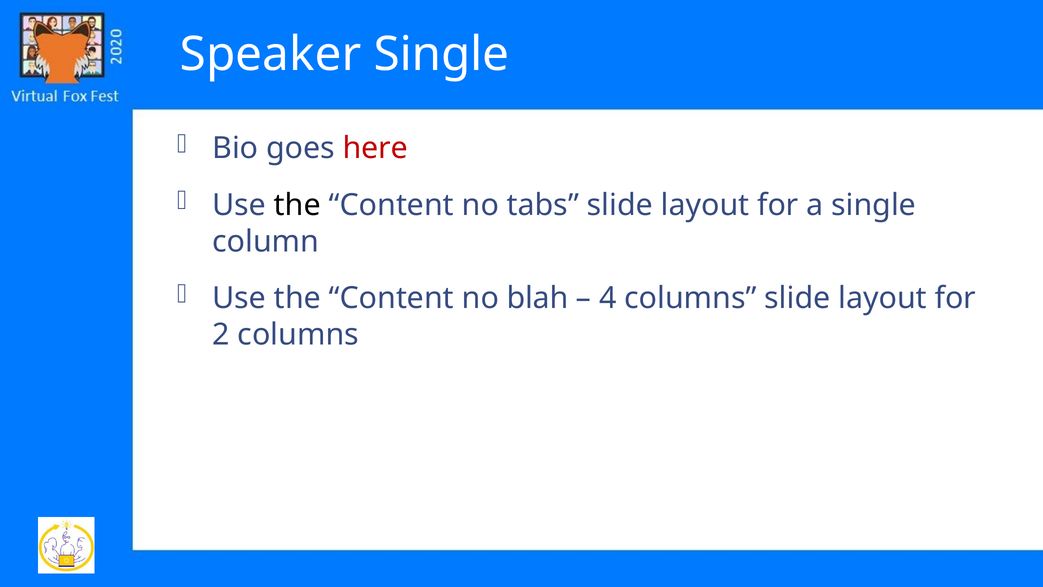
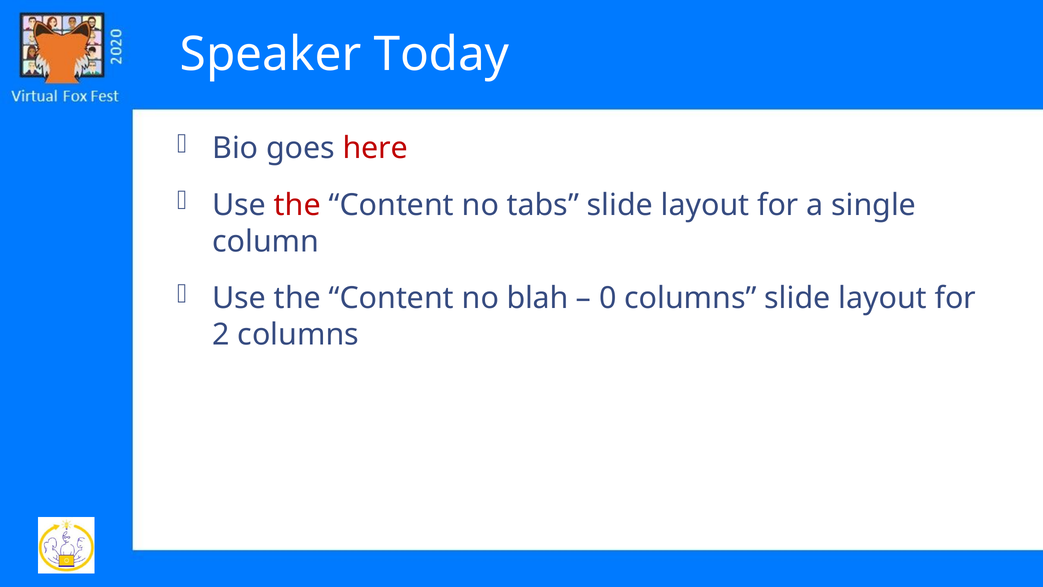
Speaker Single: Single -> Today (441, 55)
the colour: black -> red (297, 205)
4: 4 -> 0 (608, 298)
